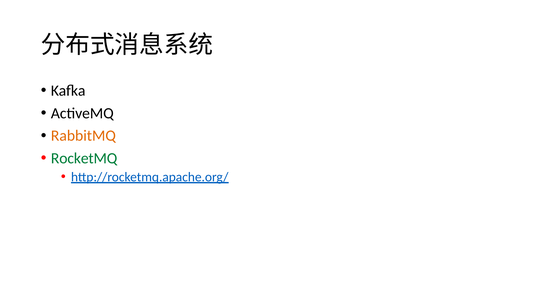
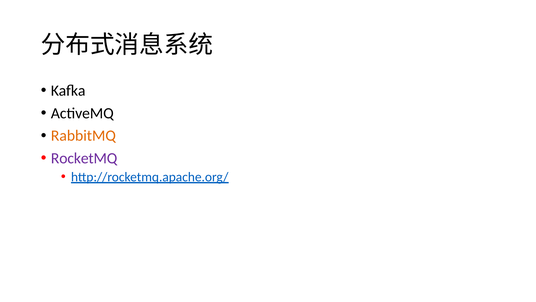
RocketMQ colour: green -> purple (84, 158)
